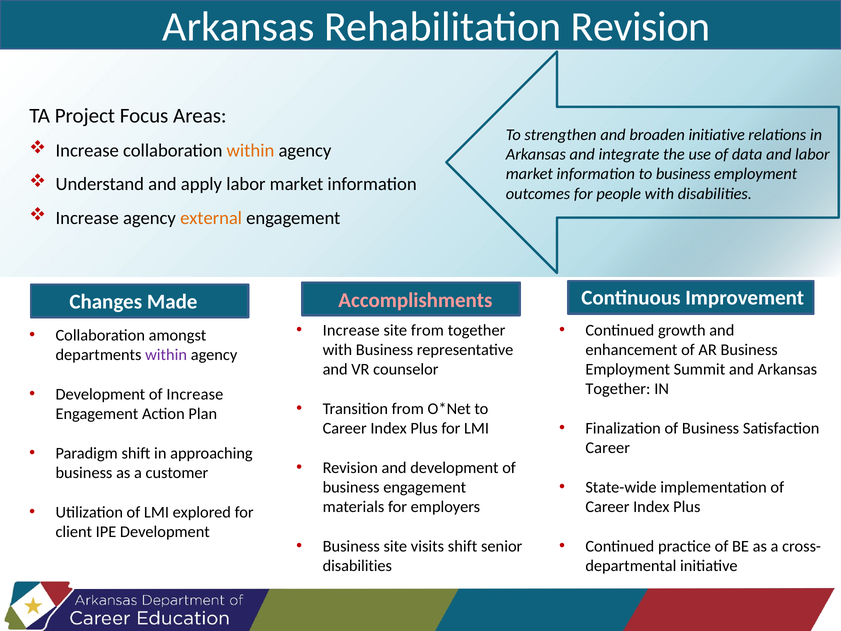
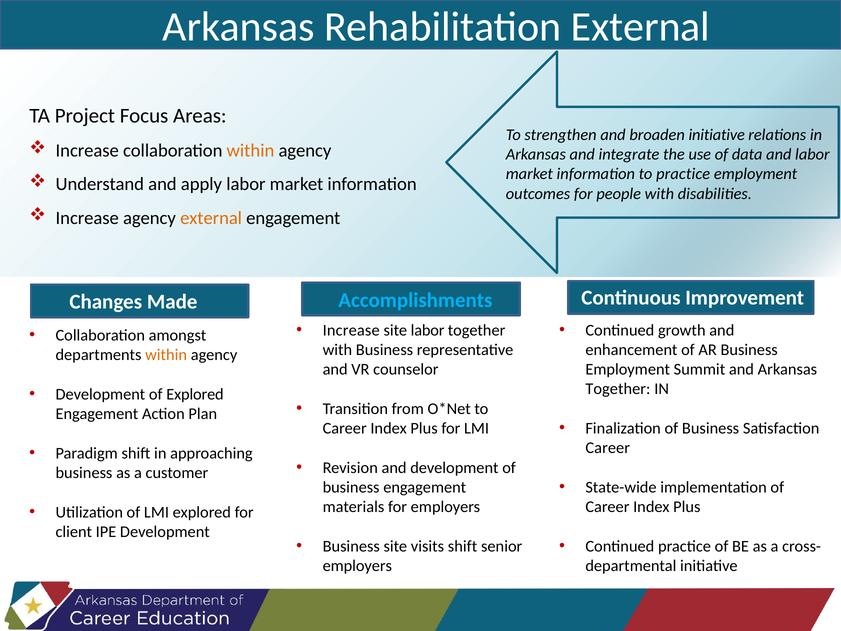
Rehabilitation Revision: Revision -> External (641, 27)
to business: business -> practice (683, 174)
Accomplishments colour: pink -> light blue (415, 300)
site from: from -> labor (428, 330)
within colour: purple -> orange (166, 355)
of Increase: Increase -> Explored (195, 394)
disabilities: disabilities -> employers (357, 566)
